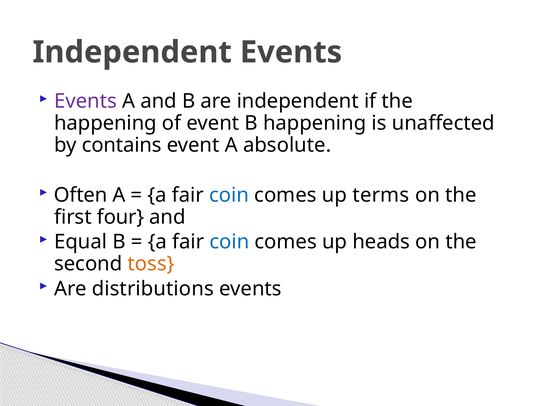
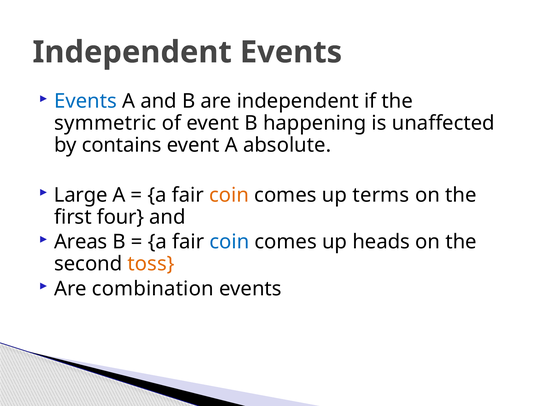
Events colour: purple -> blue (85, 101)
happening: happening -> symmetric (105, 123)
Often: Often -> Large (81, 195)
coin colour: blue -> orange (229, 195)
Equal: Equal -> Areas (81, 242)
distributions: distributions -> combination (153, 289)
